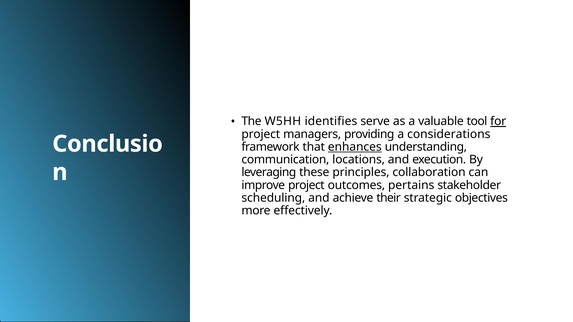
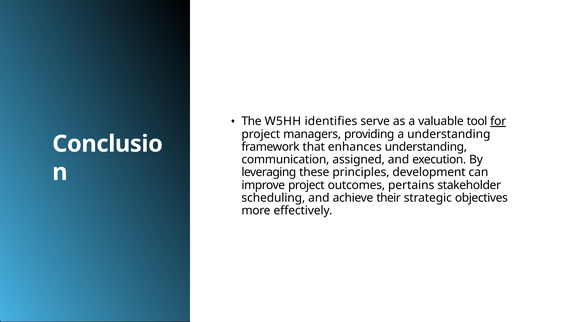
a considerations: considerations -> understanding (449, 134)
enhances underline: present -> none (355, 147)
locations: locations -> assigned (359, 160)
collaboration: collaboration -> development (429, 173)
